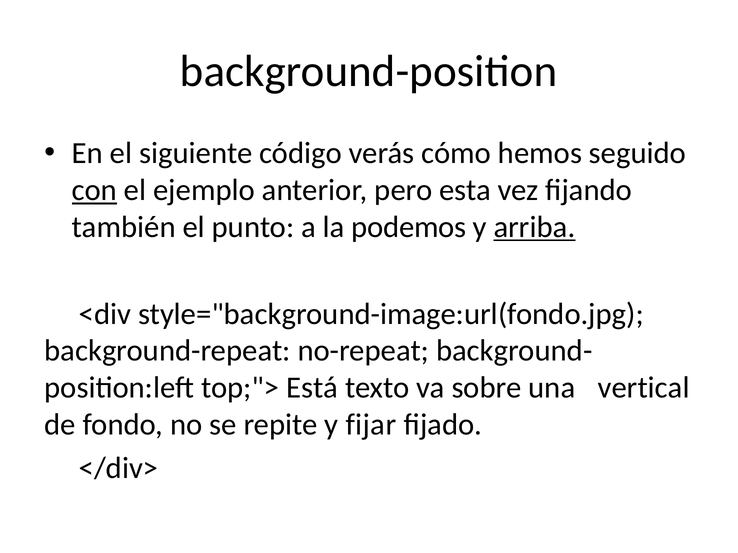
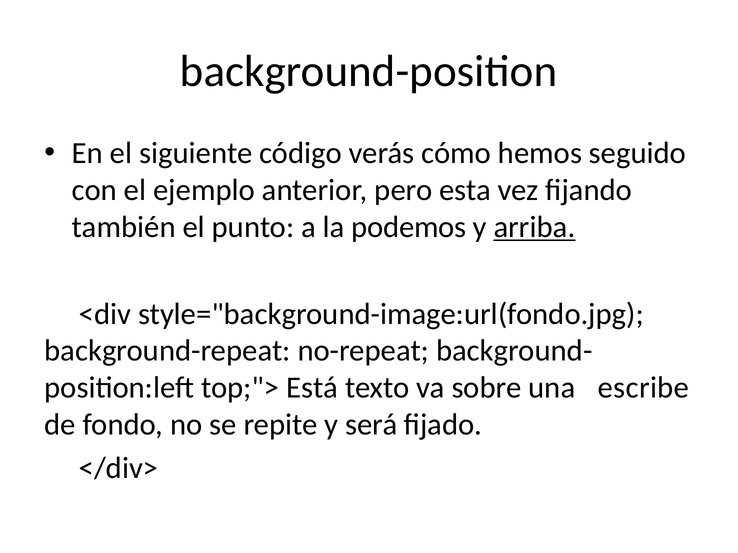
con underline: present -> none (95, 190)
vertical: vertical -> escribe (643, 388)
fijar: fijar -> será (371, 425)
